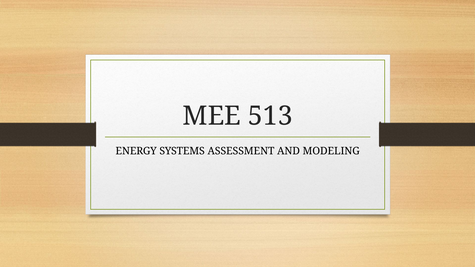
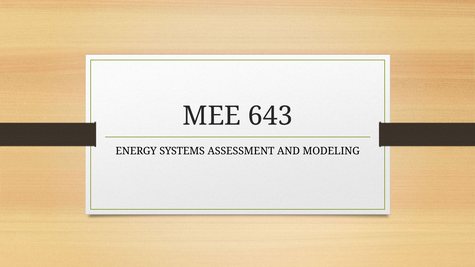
513: 513 -> 643 (270, 116)
